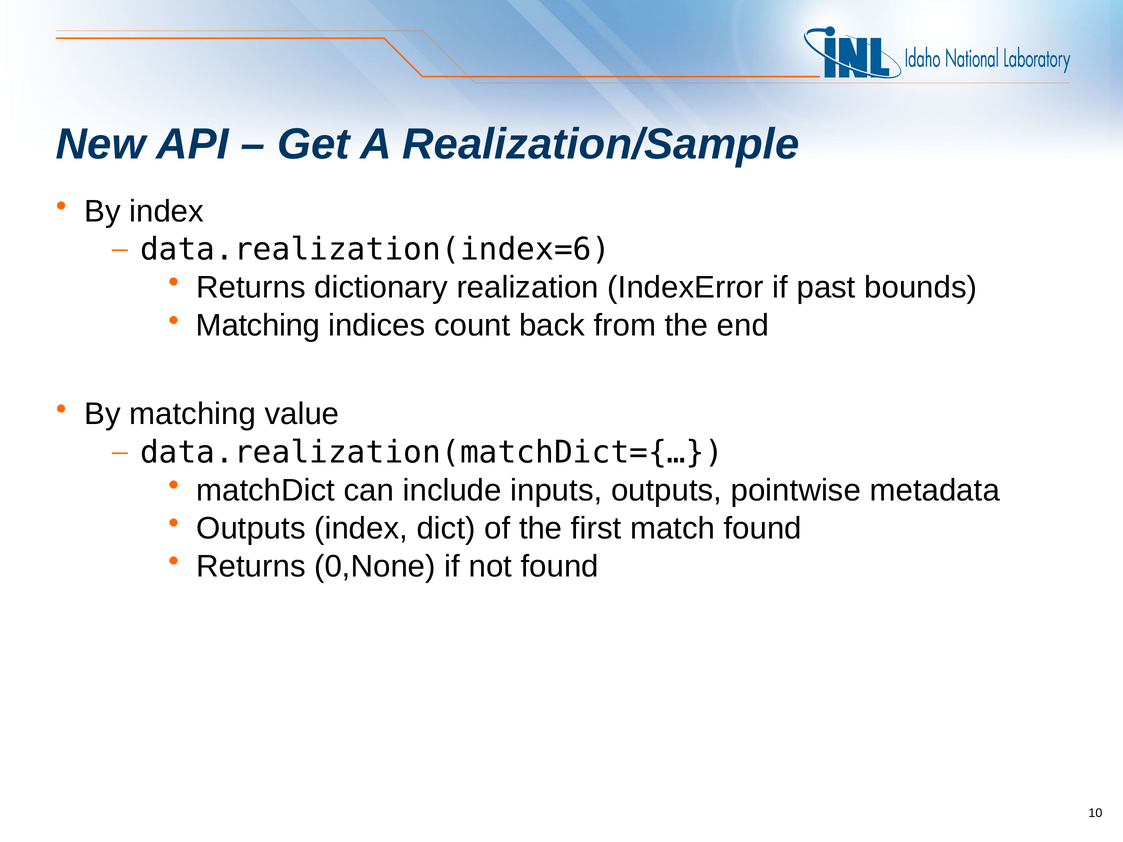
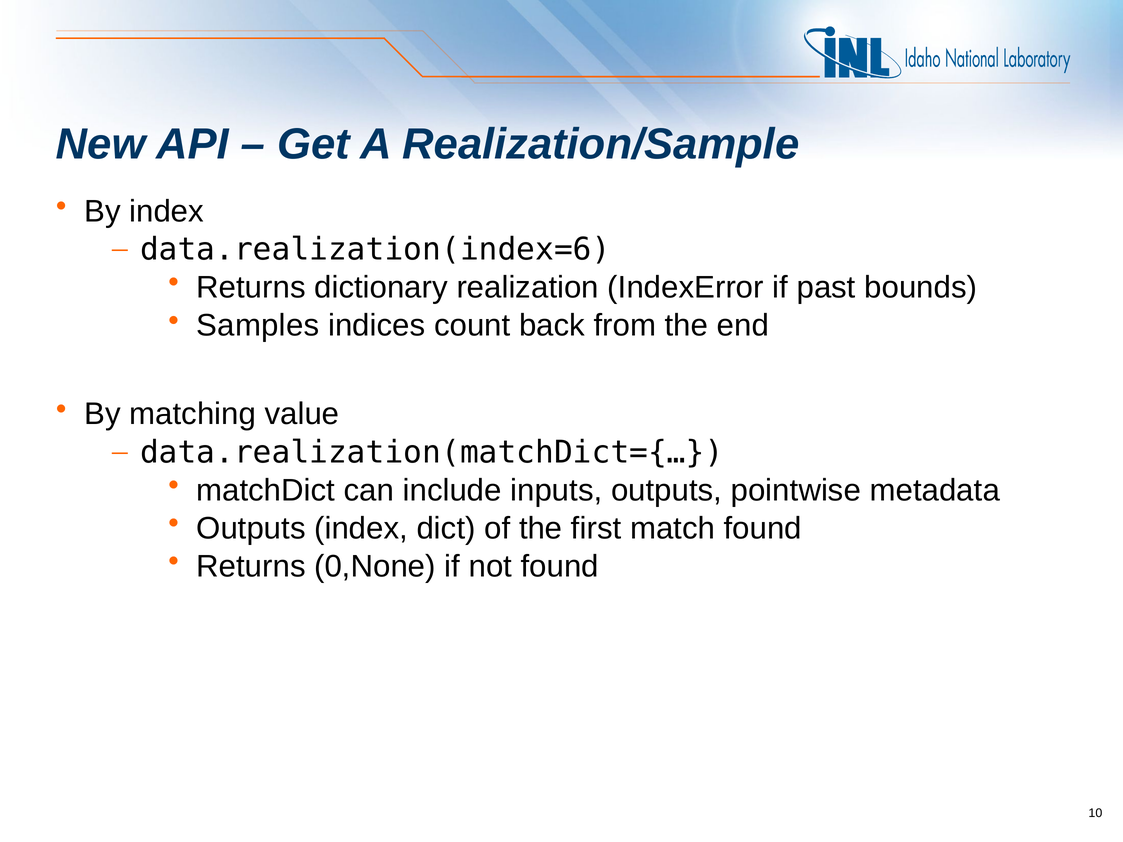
Matching: Matching -> Samples (258, 326)
